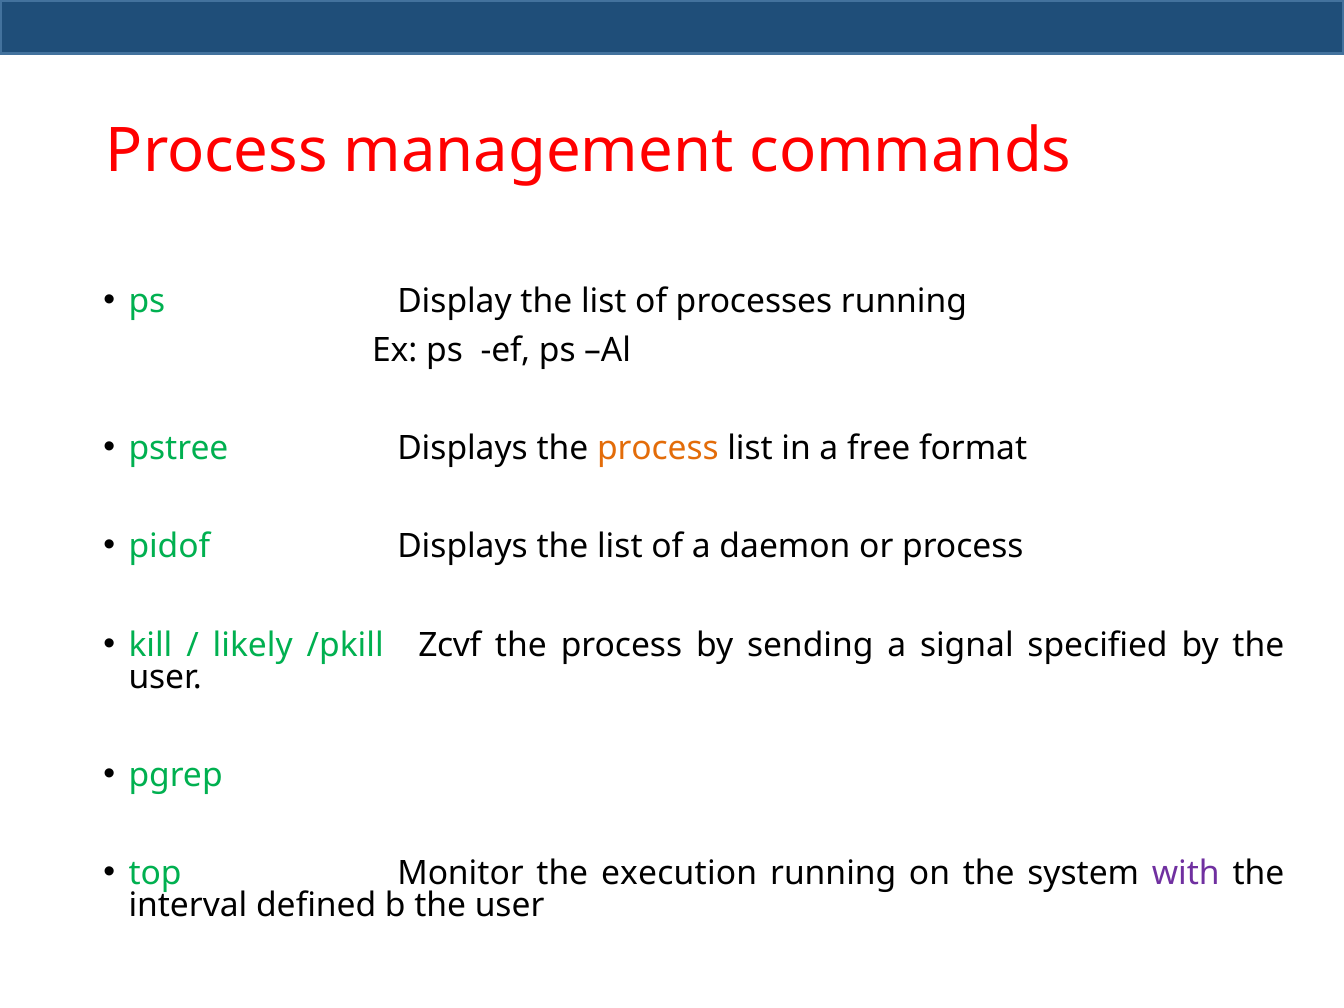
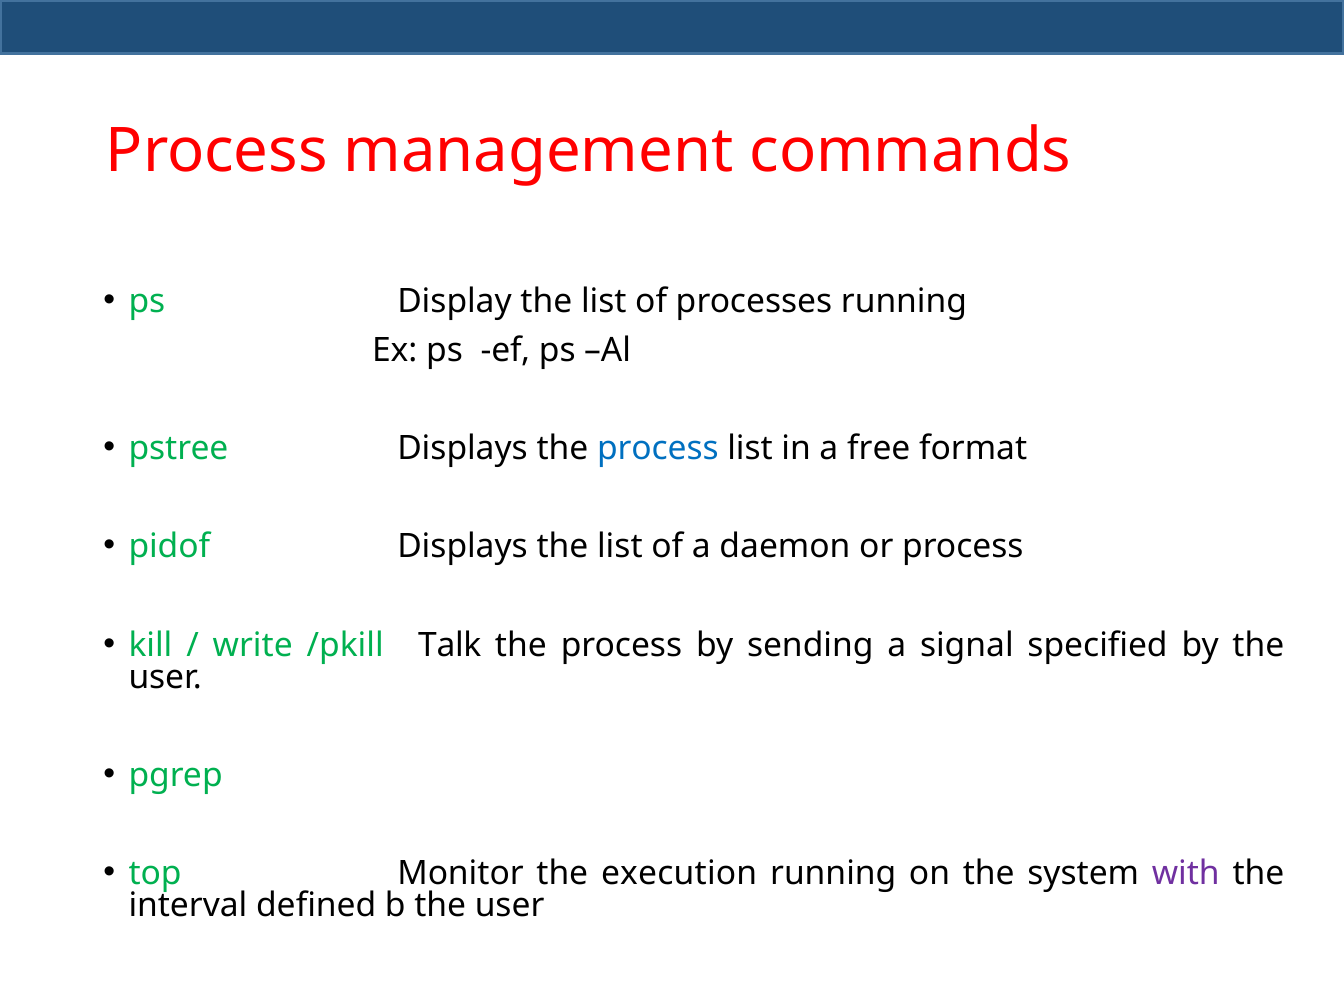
process colour: orange -> blue (658, 449)
likely: likely -> write (253, 645)
Zcvf: Zcvf -> Talk (450, 645)
